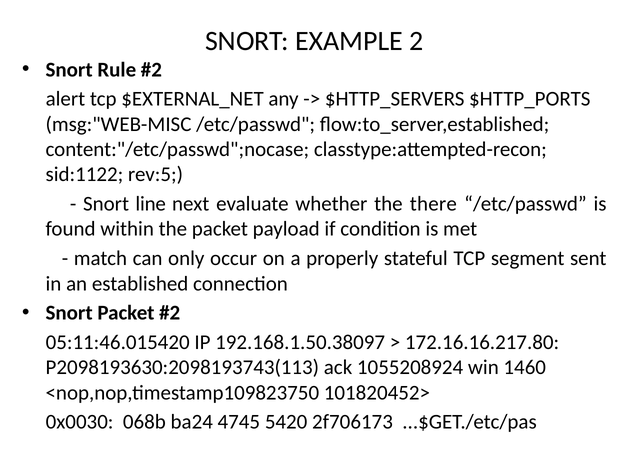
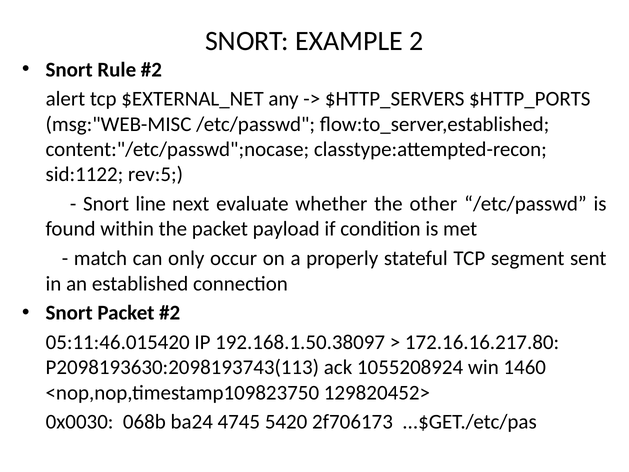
there: there -> other (433, 204)
101820452>: 101820452> -> 129820452> (377, 392)
